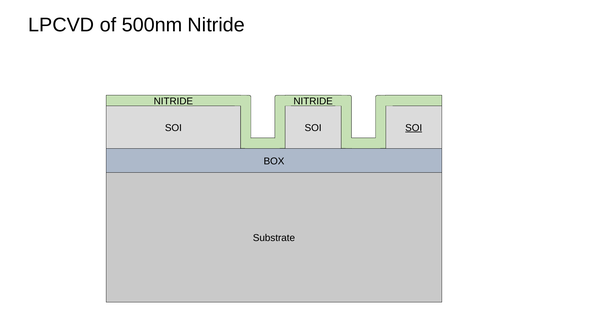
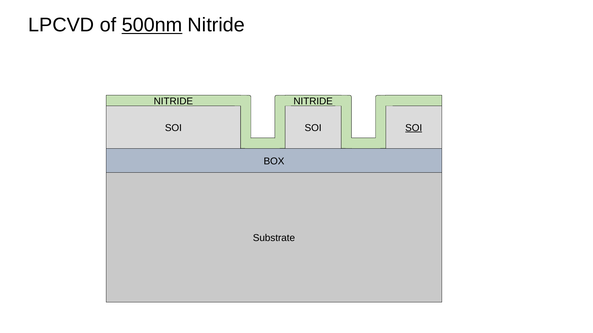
500nm underline: none -> present (152, 25)
